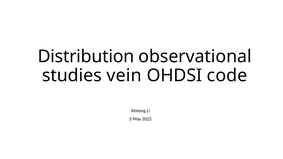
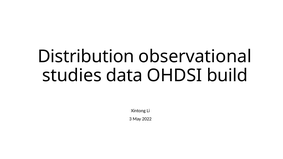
vein: vein -> data (124, 76)
code: code -> build (227, 76)
